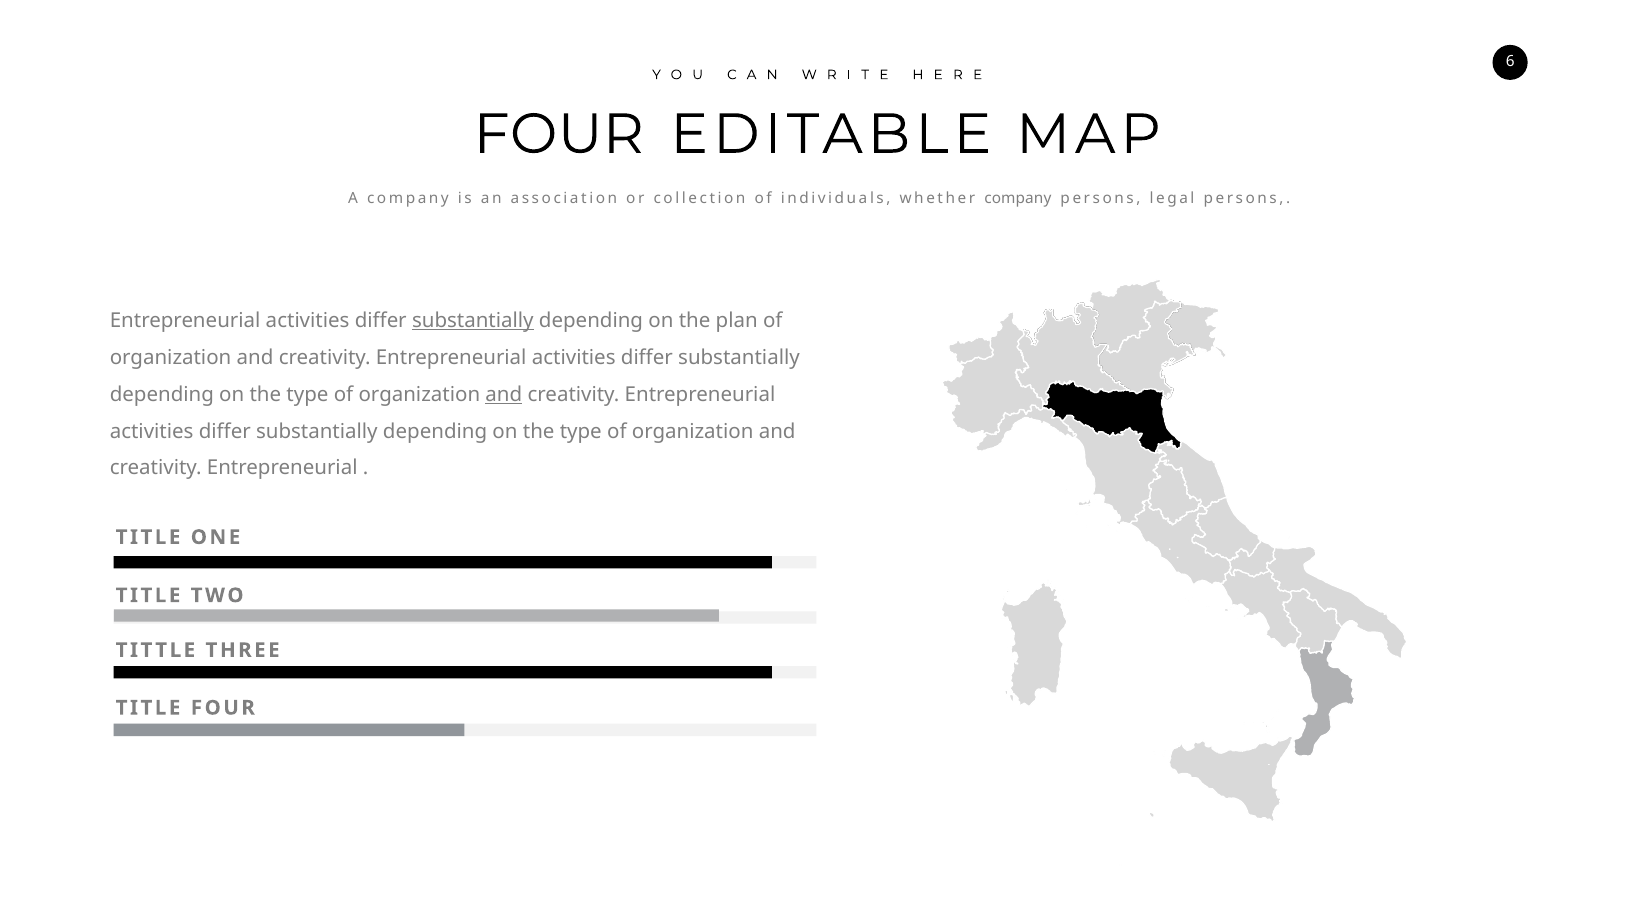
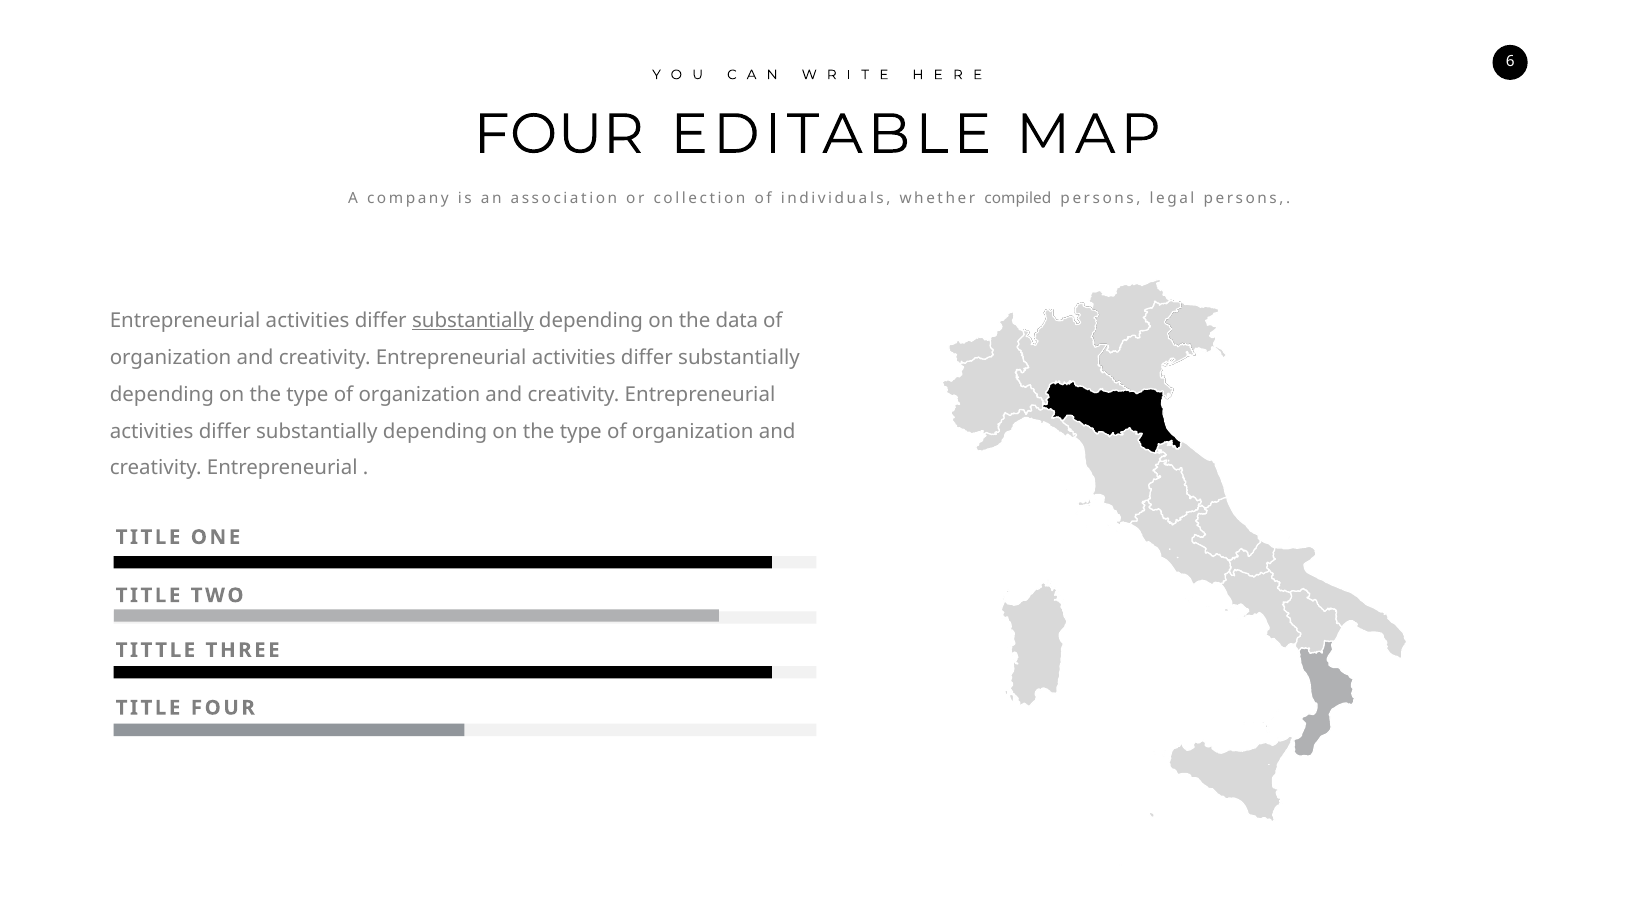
whether company: company -> compiled (1018, 199)
plan: plan -> data (737, 321)
and underline: present -> none (504, 394)
